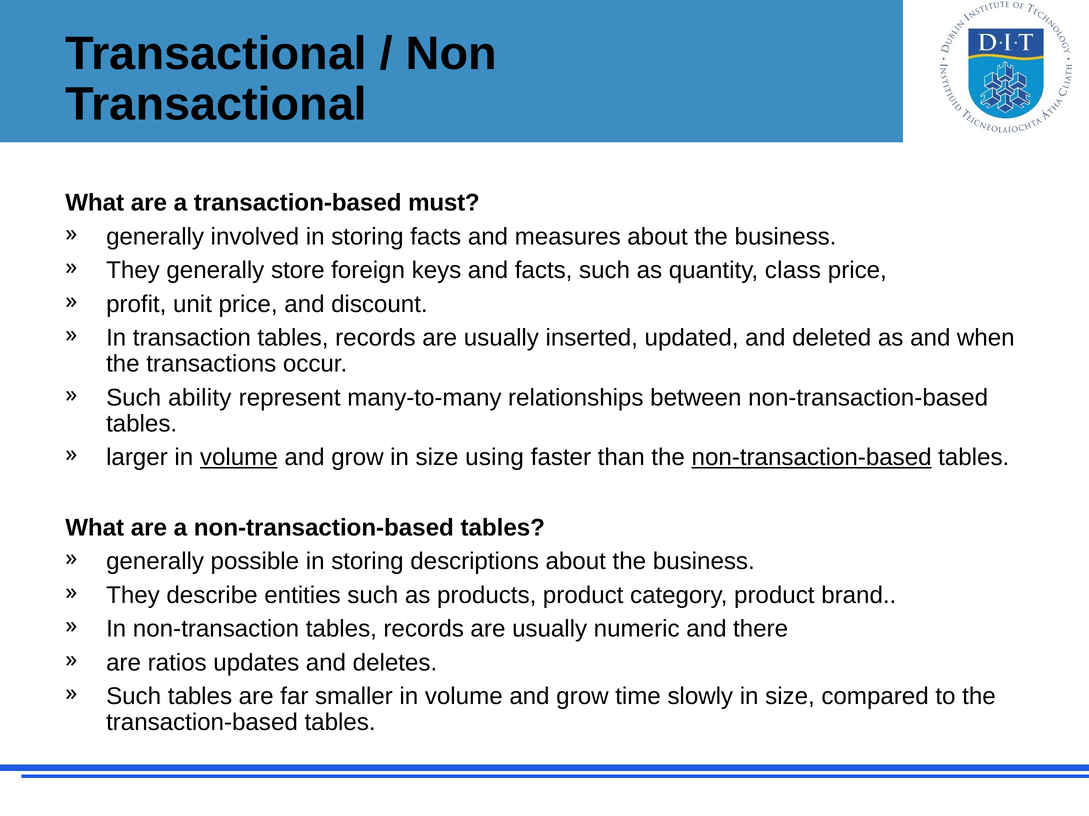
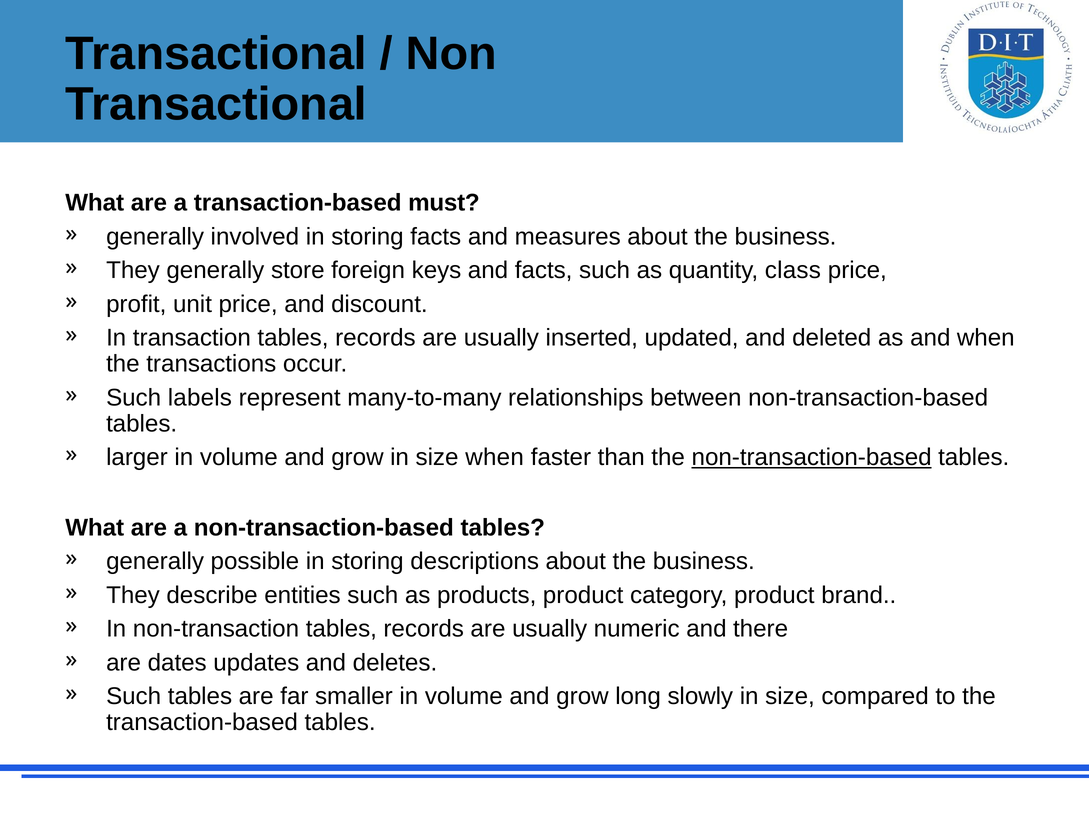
ability: ability -> labels (200, 398)
volume underline: present -> none (239, 458)
size using: using -> when (495, 458)
ratios: ratios -> dates (177, 663)
time: time -> long (638, 697)
